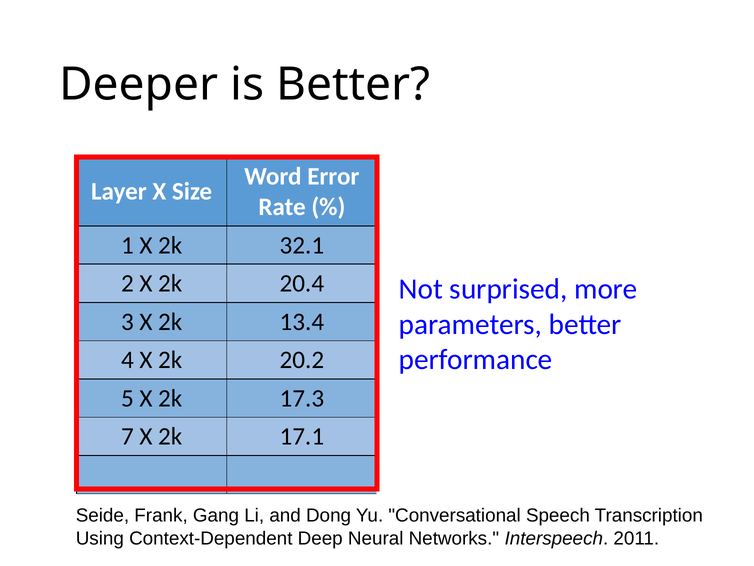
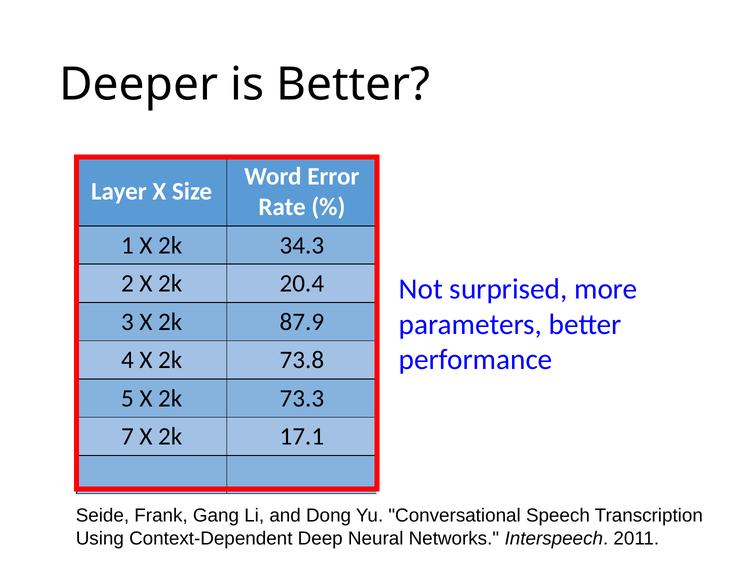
32.1: 32.1 -> 34.3 (302, 245)
13.4: 13.4 -> 87.9 (302, 322)
20.2: 20.2 -> 73.8 (302, 360)
17.3: 17.3 -> 73.3 (302, 398)
